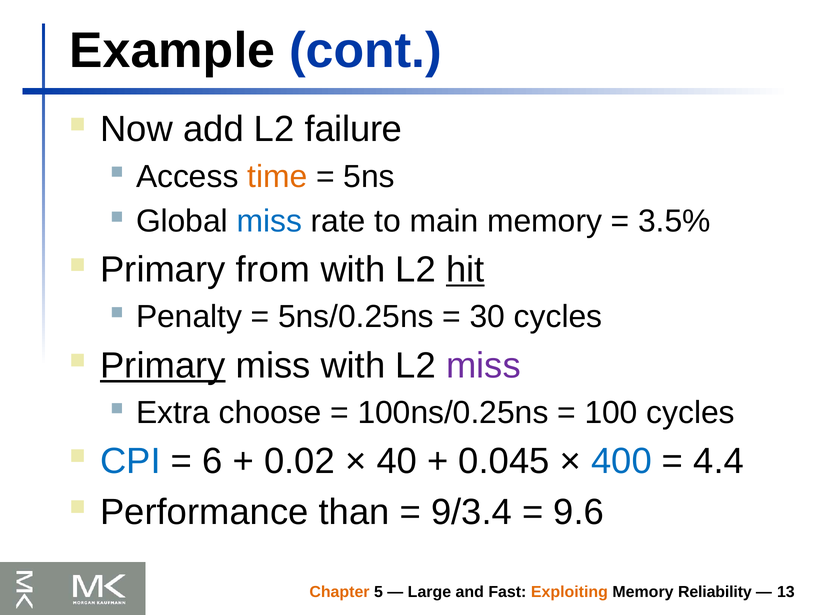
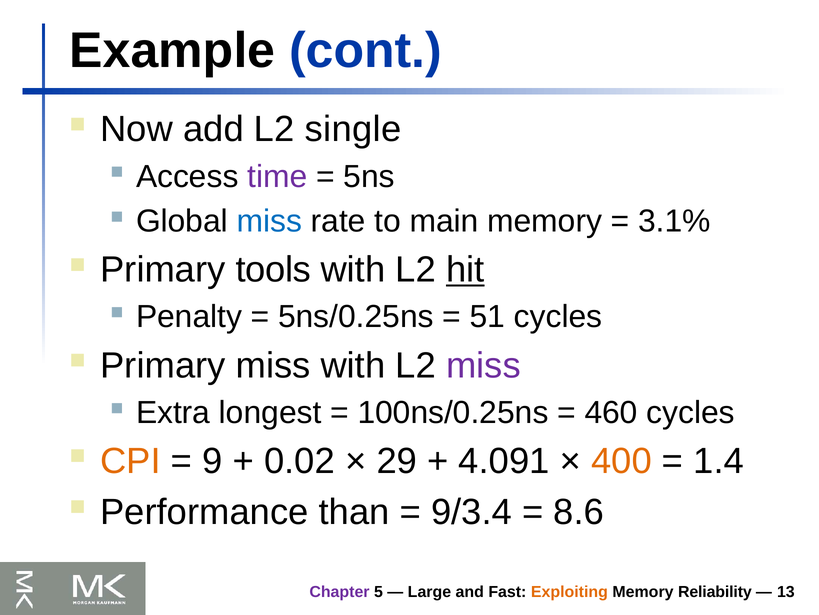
failure: failure -> single (353, 129)
time colour: orange -> purple (277, 176)
3.5%: 3.5% -> 3.1% (674, 221)
from: from -> tools (273, 270)
30: 30 -> 51 (487, 317)
Primary underline: present -> none (163, 365)
choose: choose -> longest (270, 412)
100: 100 -> 460 (611, 412)
CPI colour: blue -> orange (130, 461)
6: 6 -> 9 (212, 461)
40: 40 -> 29 (397, 461)
0.045: 0.045 -> 4.091 (504, 461)
400 colour: blue -> orange (621, 461)
4.4: 4.4 -> 1.4 (719, 461)
9.6: 9.6 -> 8.6 (579, 512)
Chapter colour: orange -> purple (339, 591)
